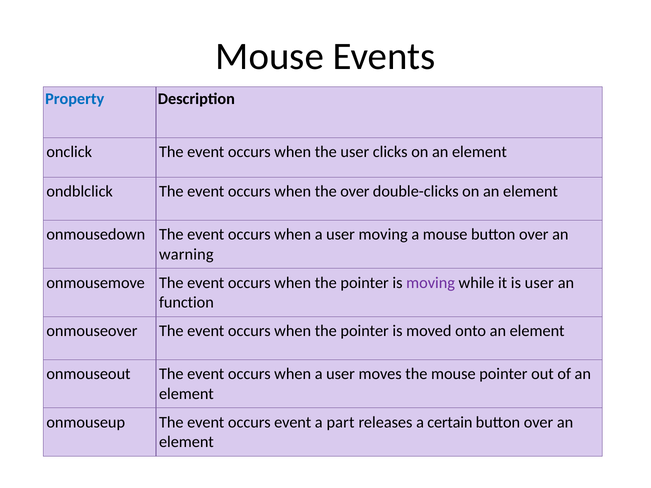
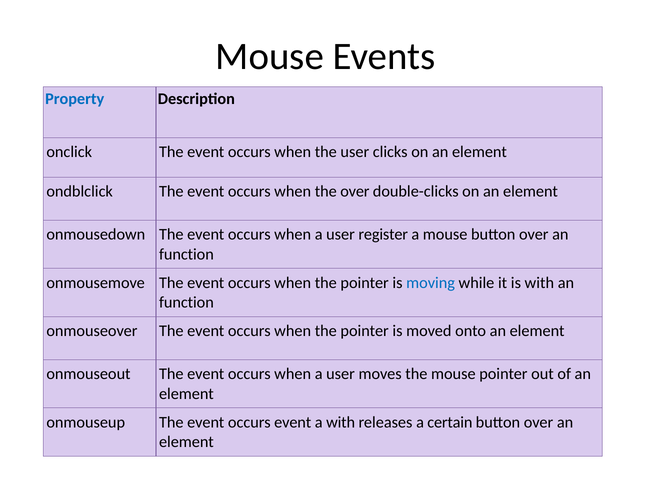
user moving: moving -> register (383, 235)
warning: warning -> function (186, 255)
moving colour: purple -> blue (431, 283)
is user: user -> with (539, 283)
a part: part -> with (341, 422)
